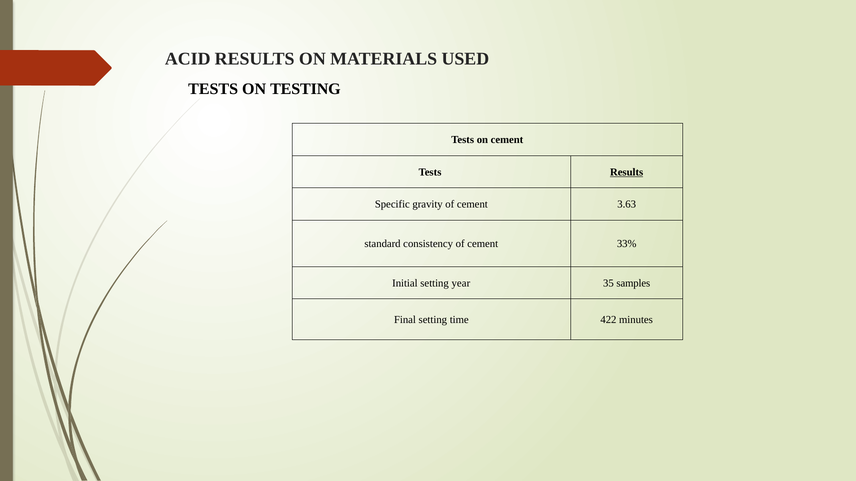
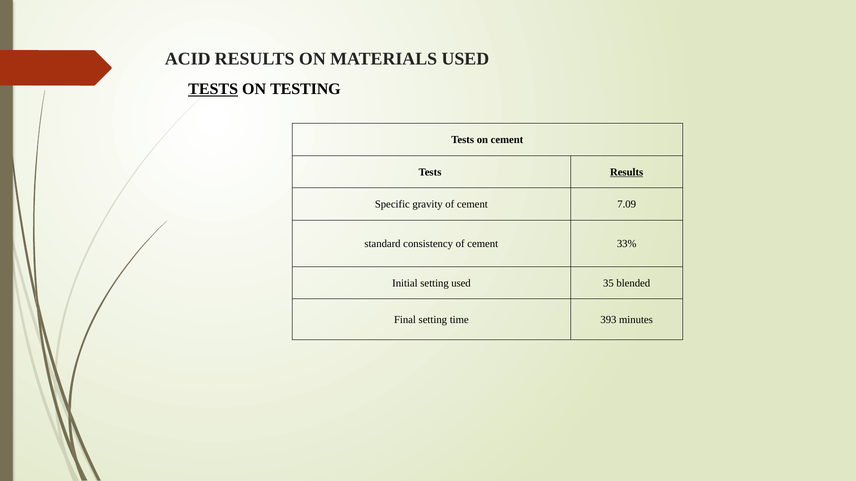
TESTS underline: none -> present (213, 89)
3.63: 3.63 -> 7.09 (627, 205)
setting year: year -> used (461, 283)
samples: samples -> blended (633, 283)
422: 422 -> 393 (608, 320)
